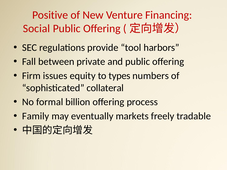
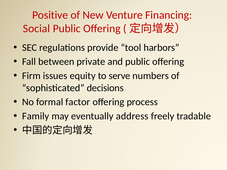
types: types -> serve (120, 76)
collateral: collateral -> decisions (105, 88)
billion: billion -> factor (78, 102)
markets: markets -> address (132, 116)
